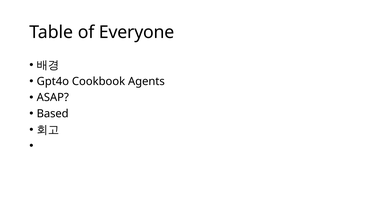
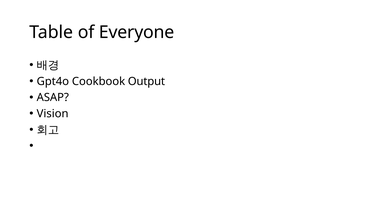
Agents: Agents -> Output (146, 81)
Based: Based -> Vision (53, 114)
